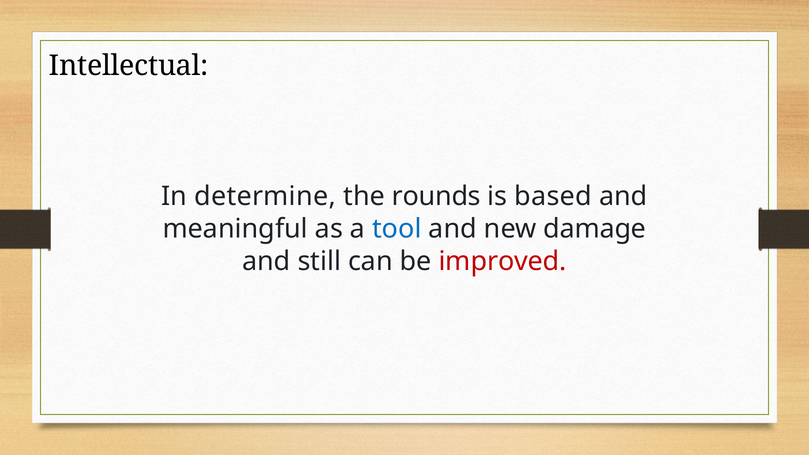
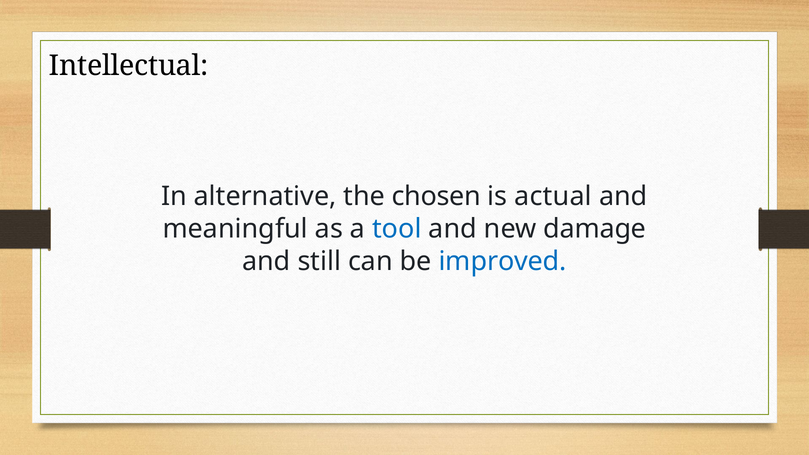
determine: determine -> alternative (265, 197)
rounds: rounds -> chosen (436, 197)
based: based -> actual (553, 197)
improved colour: red -> blue (503, 261)
